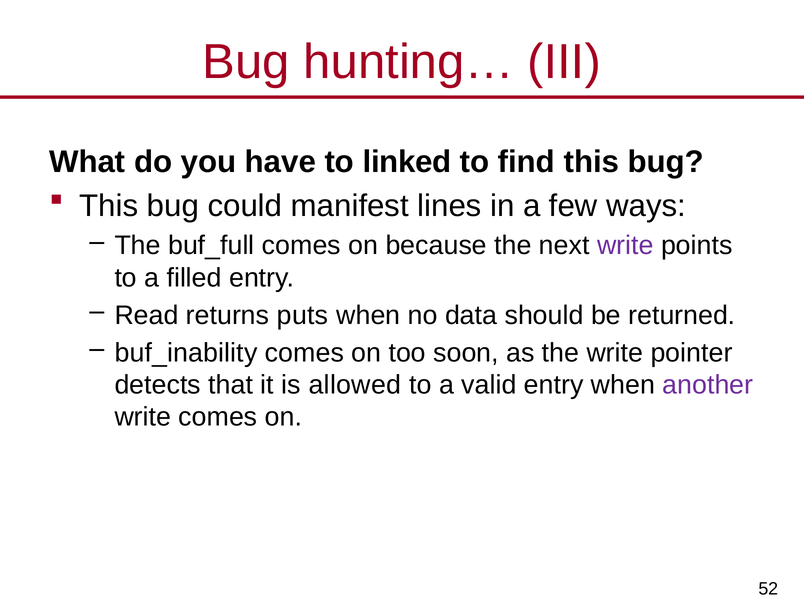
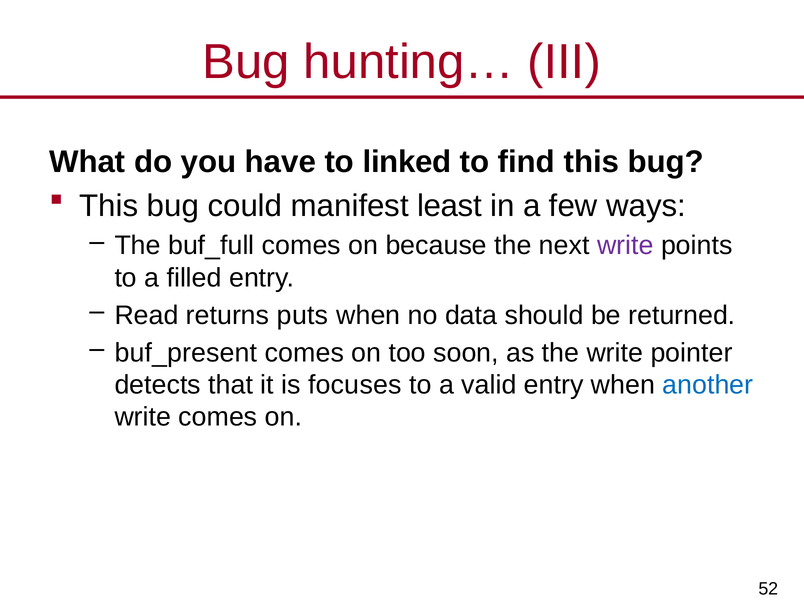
lines: lines -> least (450, 206)
buf_inability: buf_inability -> buf_present (186, 353)
allowed: allowed -> focuses (355, 385)
another colour: purple -> blue (708, 385)
